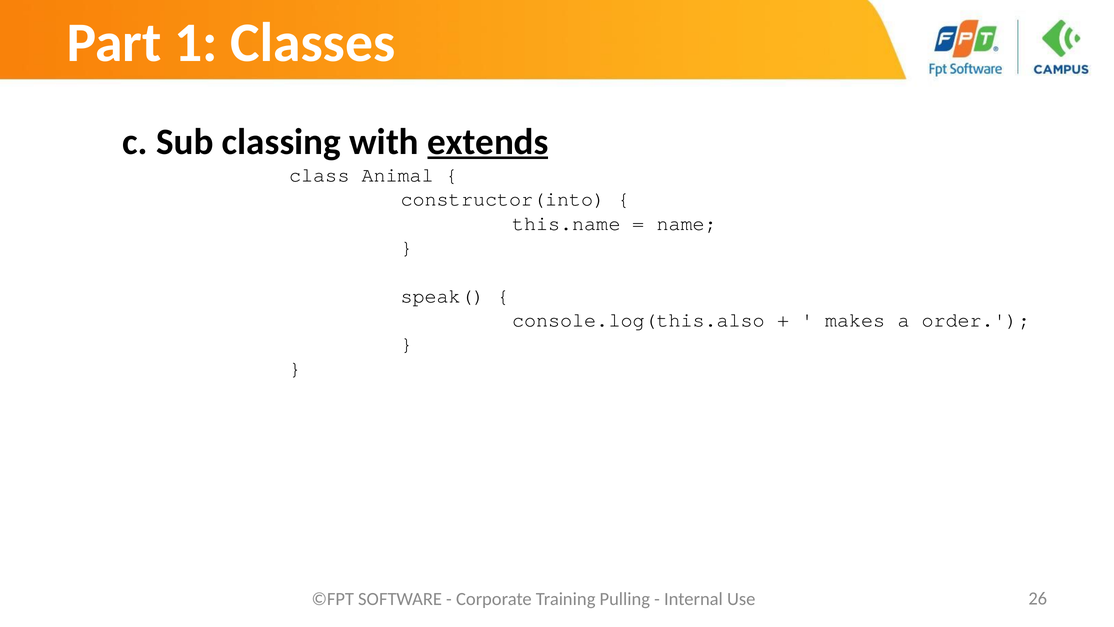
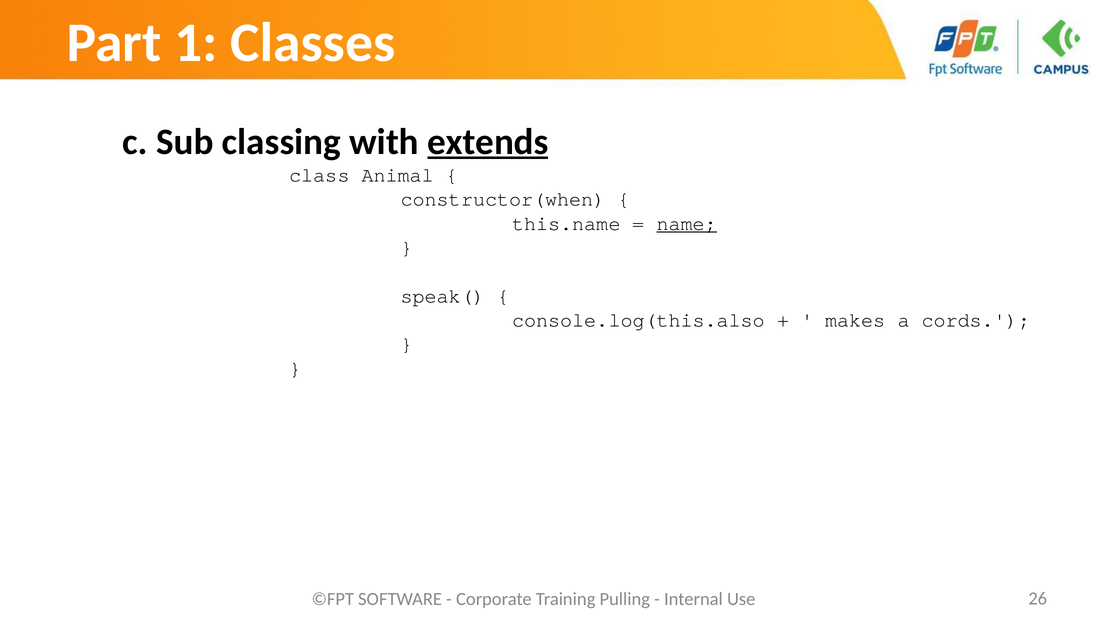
constructor(into: constructor(into -> constructor(when (503, 199)
name underline: none -> present (687, 223)
order: order -> cords (976, 320)
